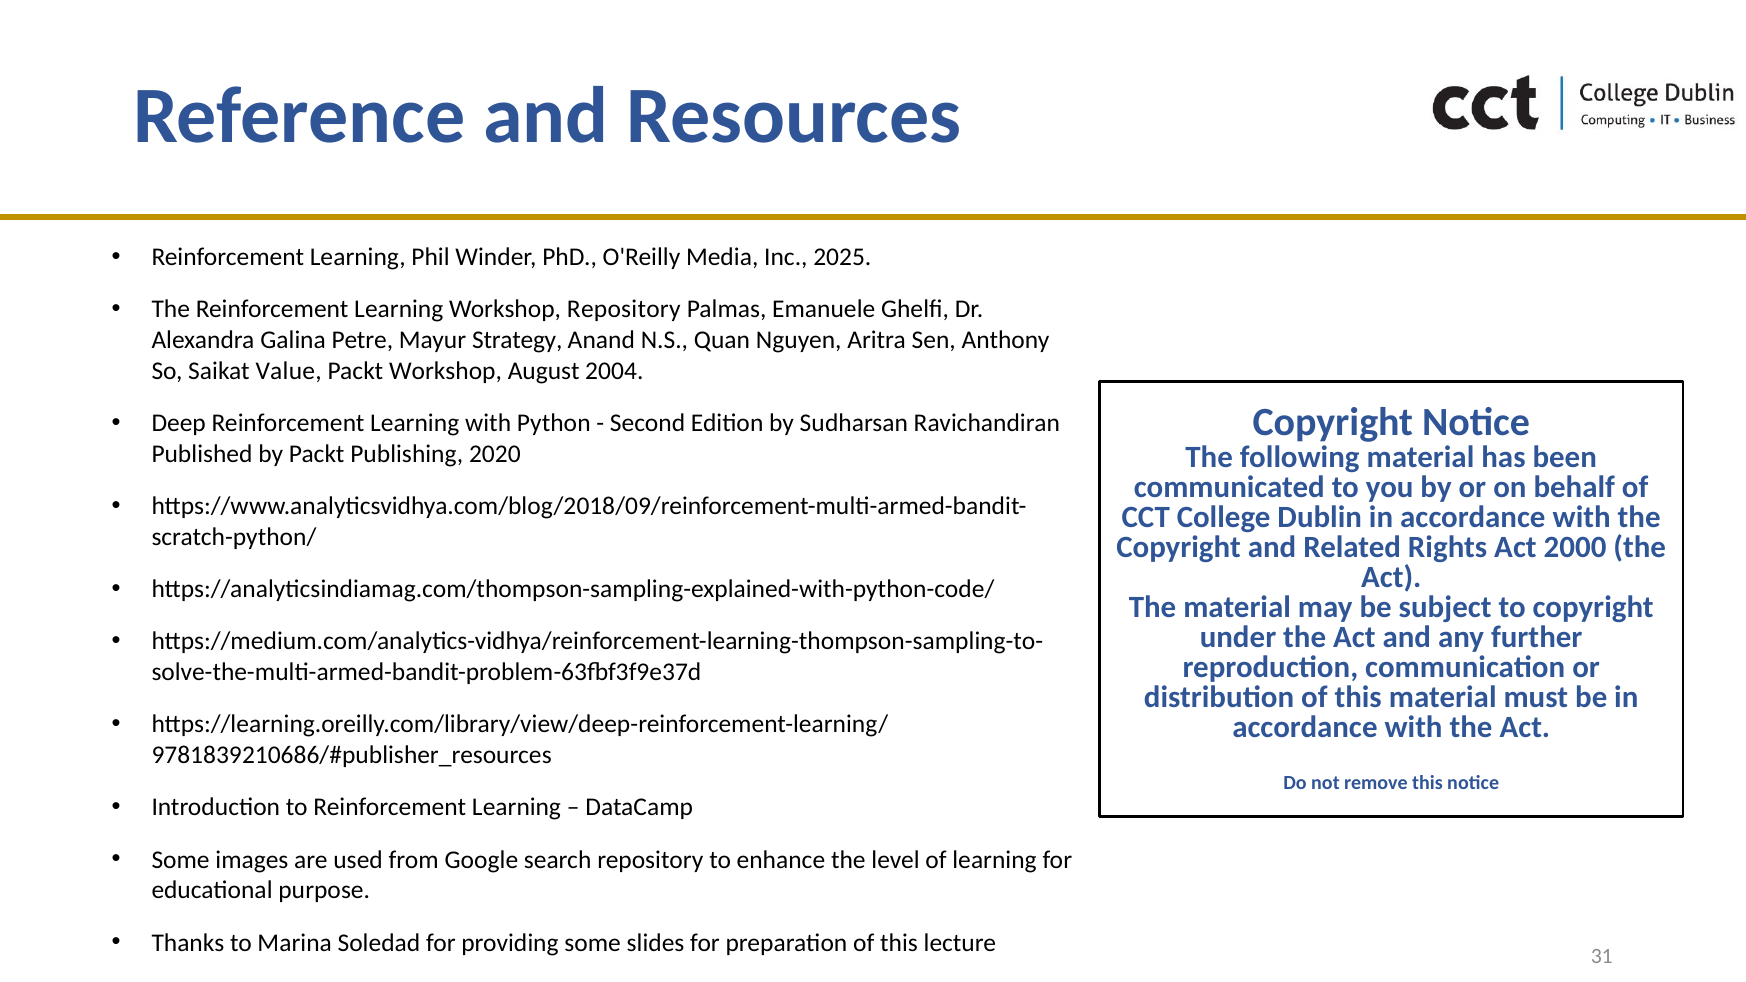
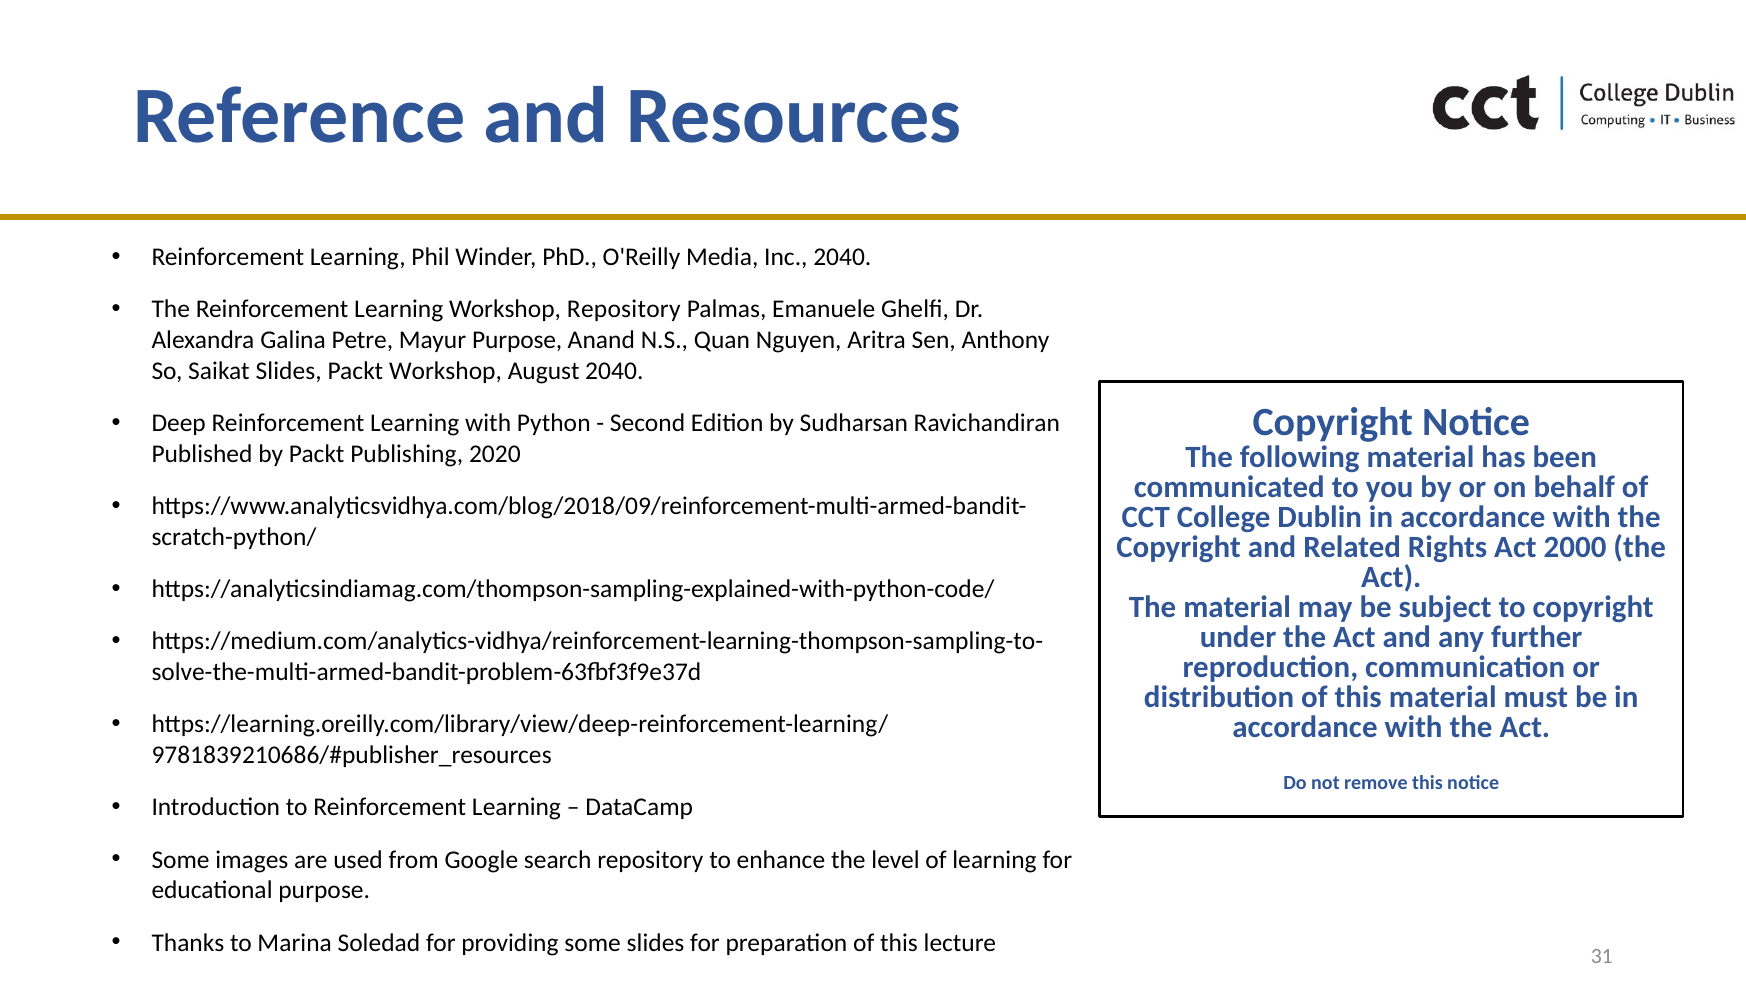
Inc 2025: 2025 -> 2040 (842, 257)
Mayur Strategy: Strategy -> Purpose (517, 340)
Saikat Value: Value -> Slides (289, 371)
August 2004: 2004 -> 2040 (614, 371)
